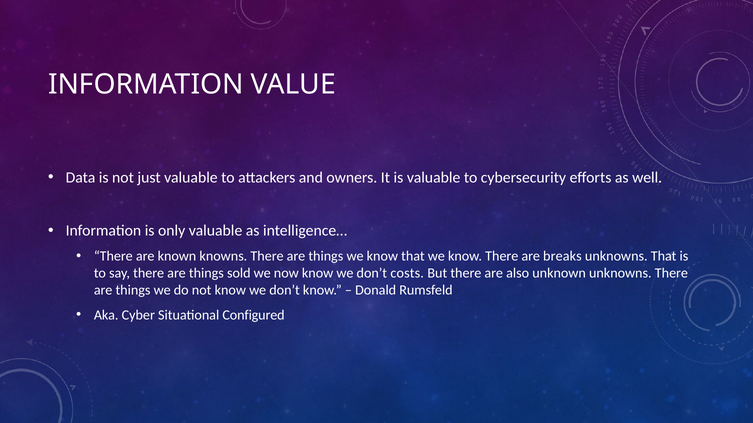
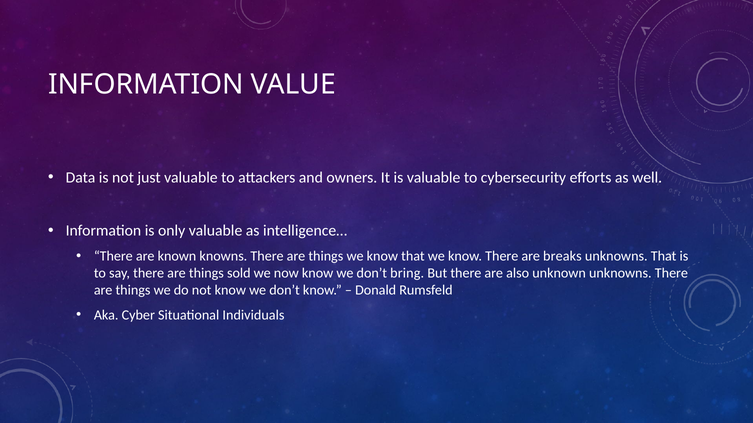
costs: costs -> bring (407, 274)
Configured: Configured -> Individuals (253, 315)
